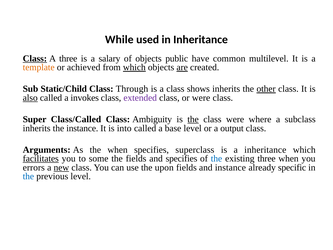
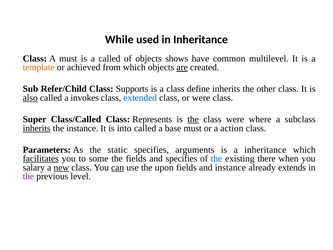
Class underline: present -> none (35, 58)
A three: three -> must (68, 58)
a salary: salary -> called (109, 58)
public: public -> shows (177, 58)
which underline: present -> none (134, 67)
Static/Child: Static/Child -> Refer/Child (64, 89)
Through: Through -> Supports (132, 89)
shows: shows -> define (198, 89)
other underline: present -> none (266, 89)
extended colour: purple -> blue (140, 98)
Ambiguity: Ambiguity -> Represents (152, 119)
inherits underline: none -> present (37, 128)
base level: level -> must (193, 128)
output: output -> action (232, 128)
Arguments: Arguments -> Parameters (47, 150)
the when: when -> static (118, 150)
superclass: superclass -> arguments (195, 150)
existing three: three -> there (267, 158)
errors: errors -> salary (34, 167)
can underline: none -> present (118, 167)
specific: specific -> extends (292, 167)
the colour: blue -> purple (28, 176)
